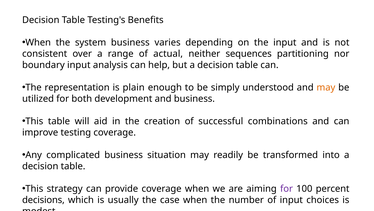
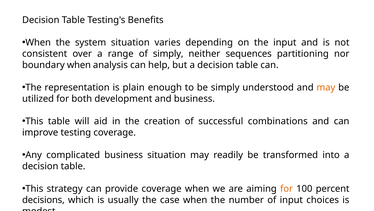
system business: business -> situation (130, 42)
of actual: actual -> simply (168, 54)
boundary input: input -> when (79, 65)
for colour: purple -> orange (287, 188)
